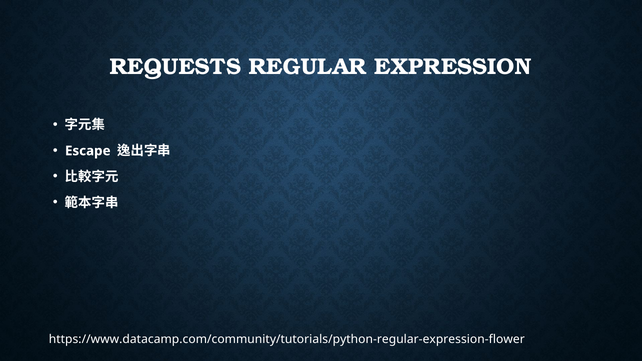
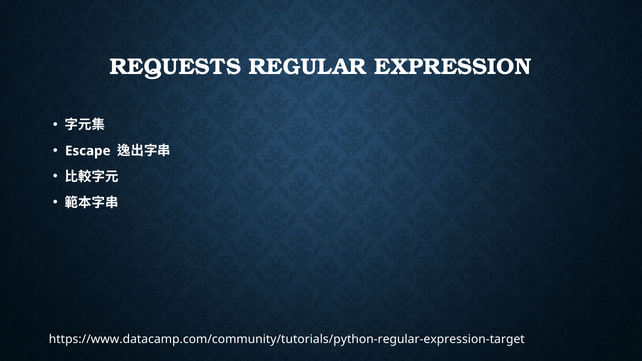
https://www.datacamp.com/community/tutorials/python-regular-expression-flower: https://www.datacamp.com/community/tutorials/python-regular-expression-flower -> https://www.datacamp.com/community/tutorials/python-regular-expression-target (287, 339)
